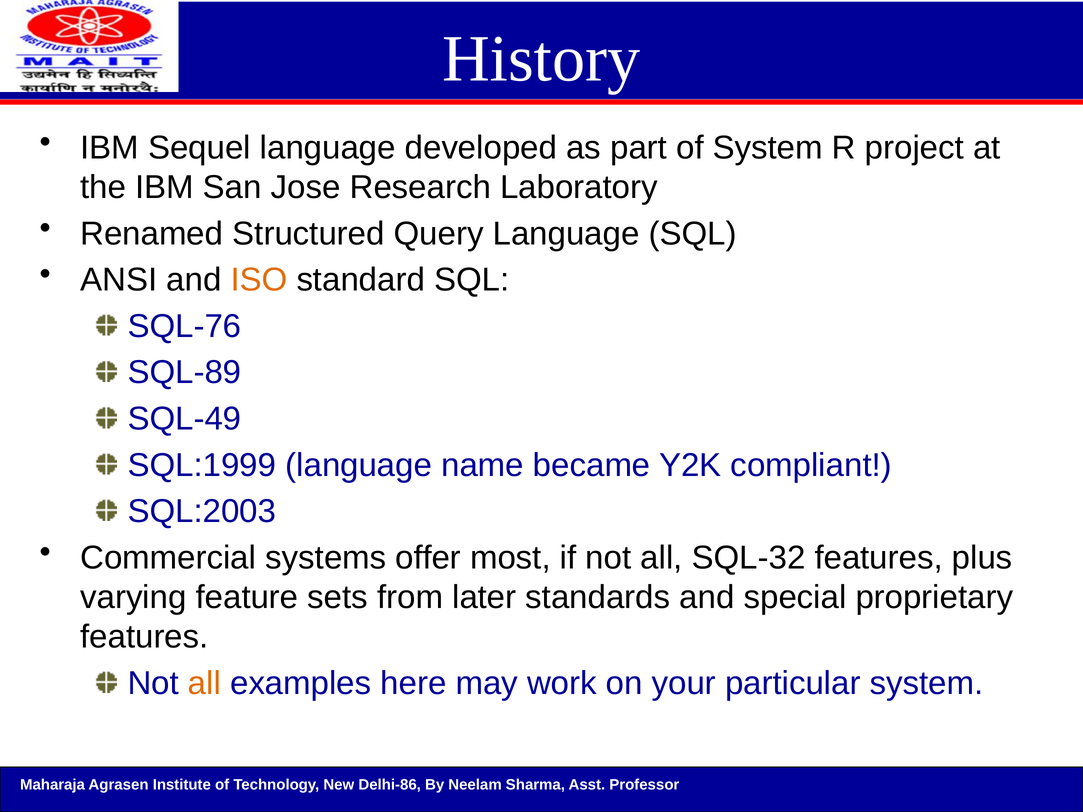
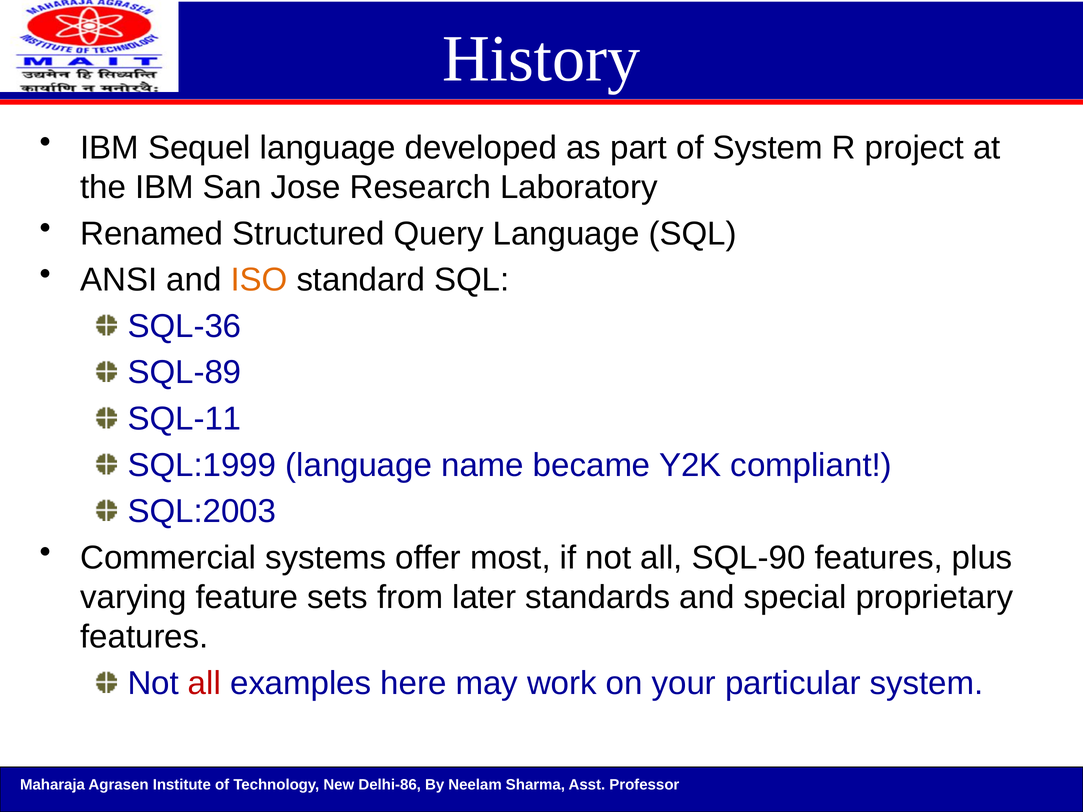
SQL-76: SQL-76 -> SQL-36 (184, 326)
SQL-49: SQL-49 -> SQL-11 (184, 419)
SQL-32: SQL-32 -> SQL-90 (749, 558)
all colour: orange -> red (205, 684)
